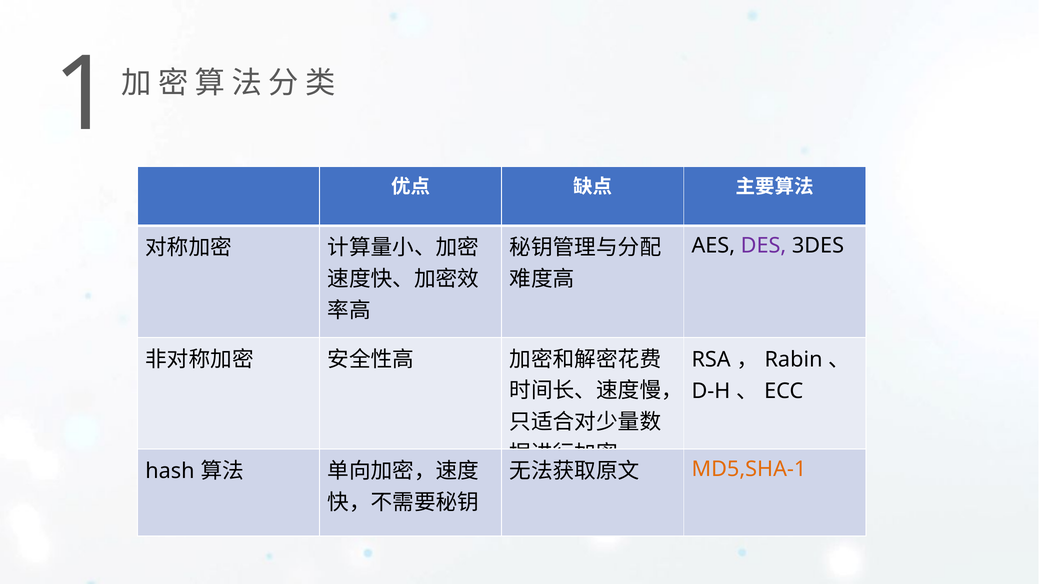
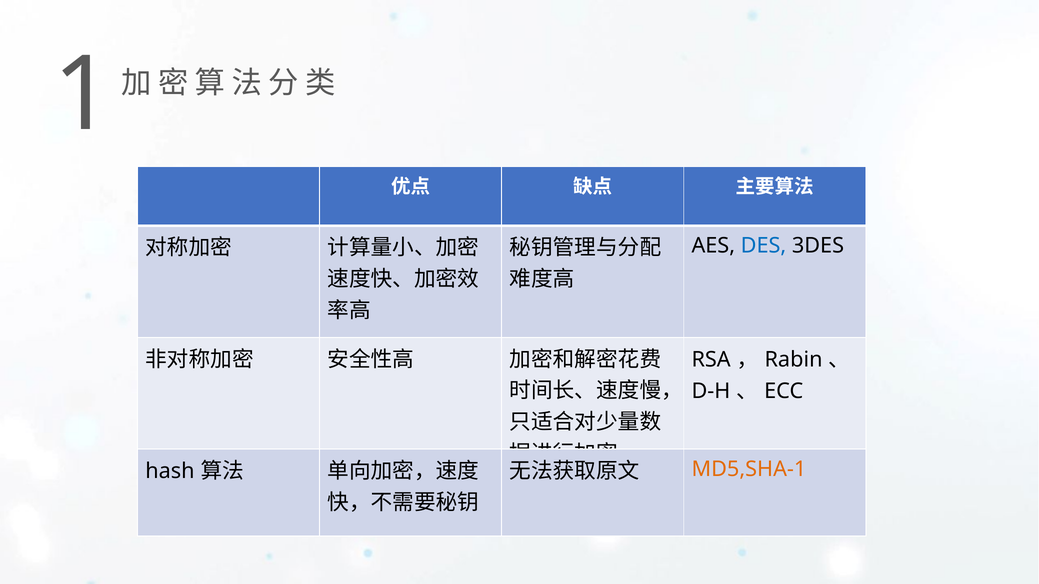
DES colour: purple -> blue (763, 246)
